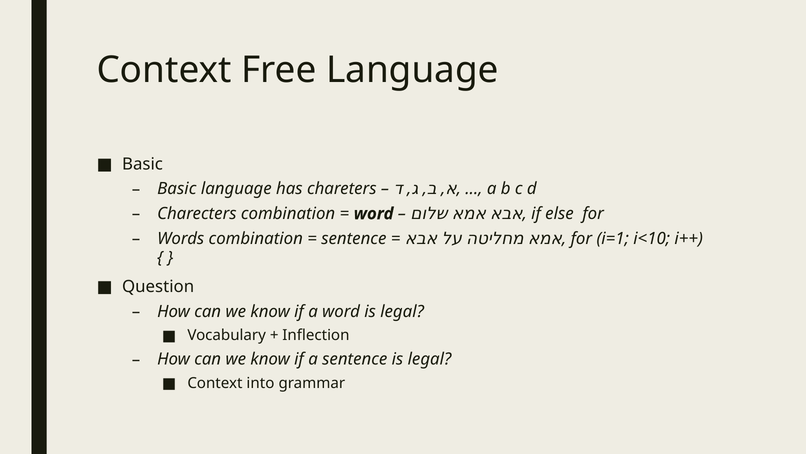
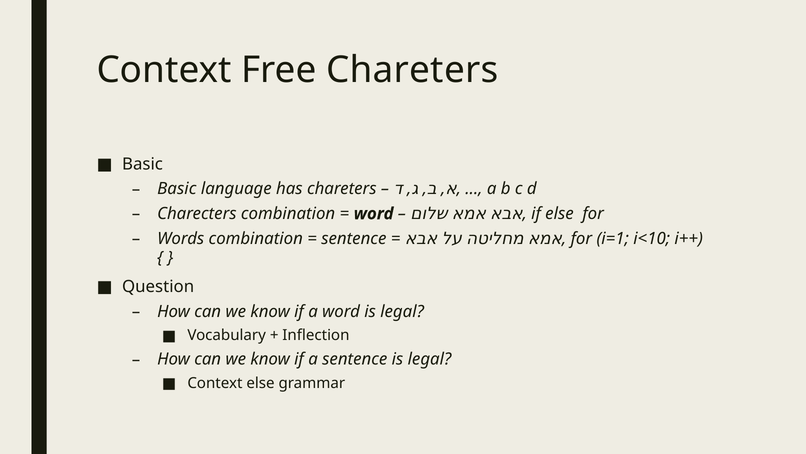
Free Language: Language -> Chareters (412, 70)
Context into: into -> else (260, 383)
